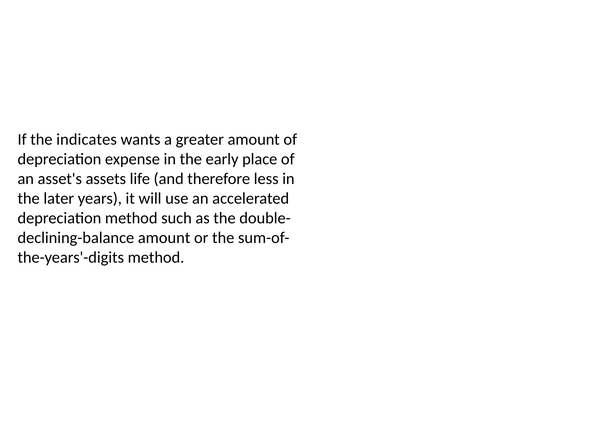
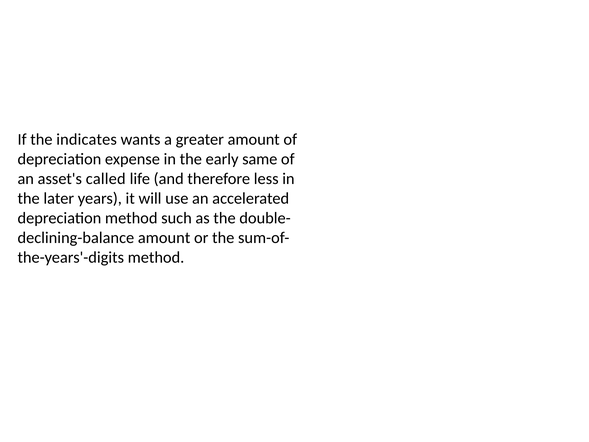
place: place -> same (260, 159)
assets: assets -> called (106, 179)
